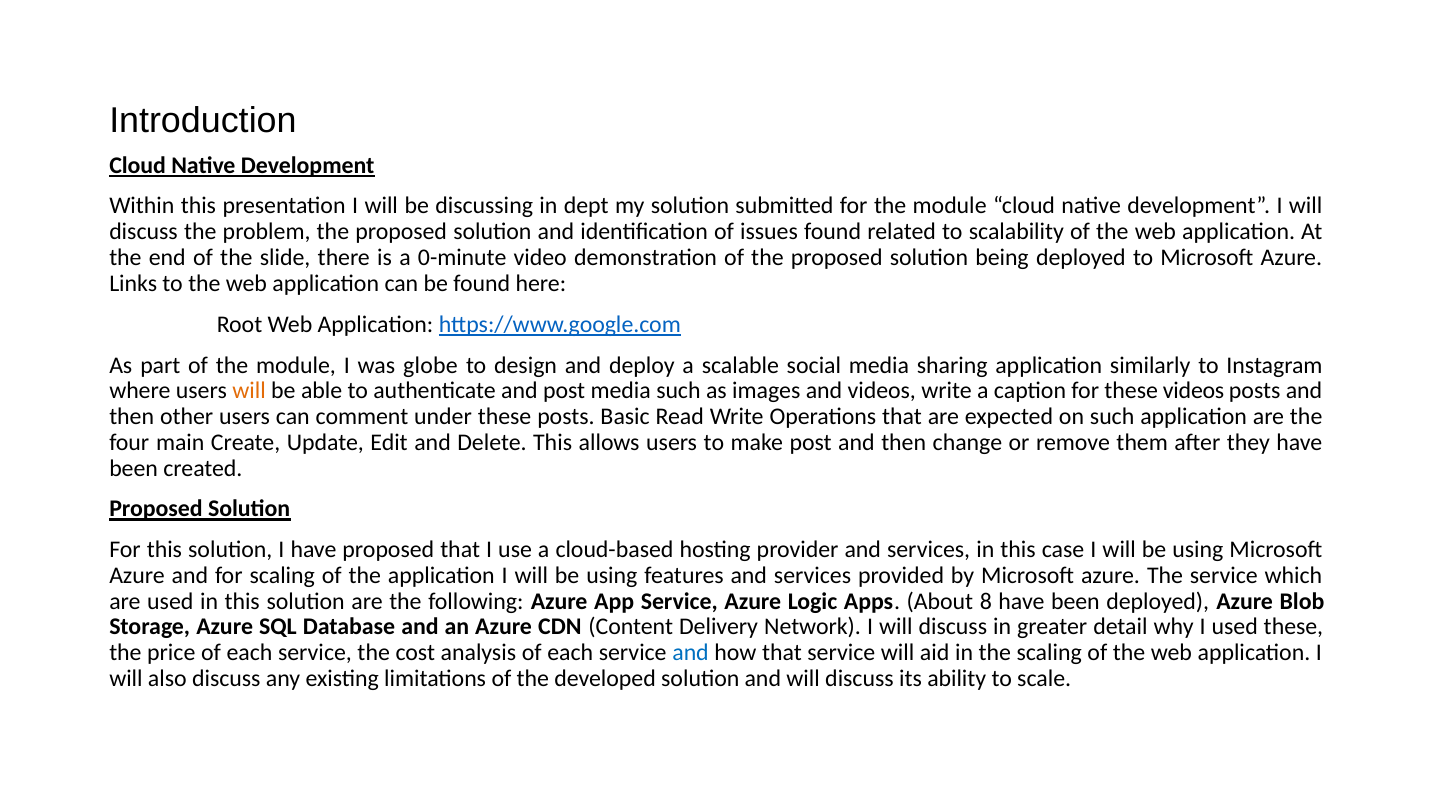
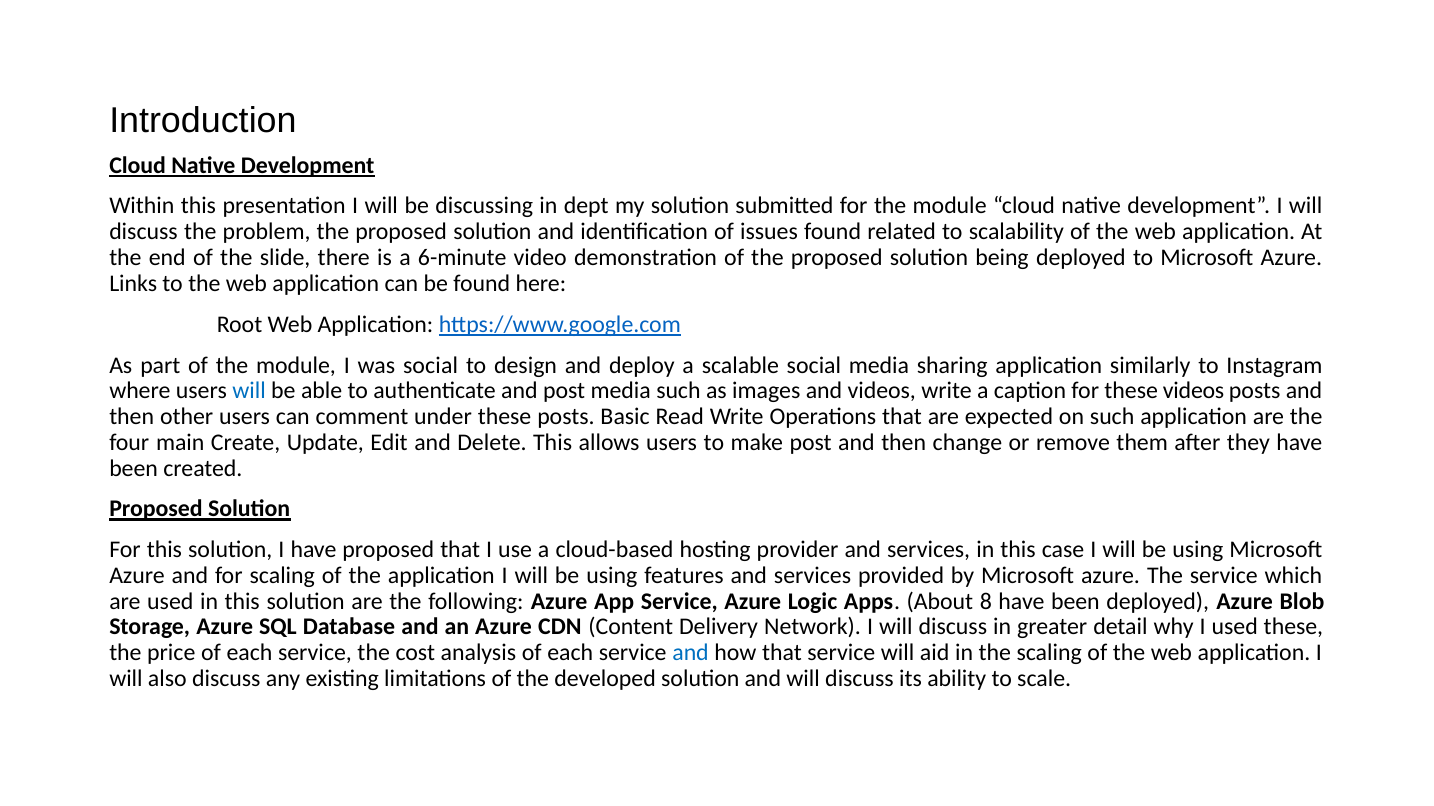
0-minute: 0-minute -> 6-minute (462, 258)
was globe: globe -> social (431, 366)
will colour: orange -> blue (249, 391)
